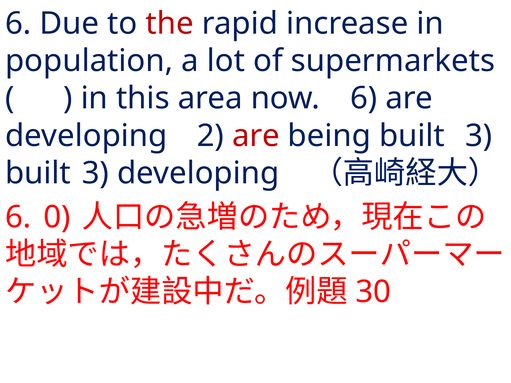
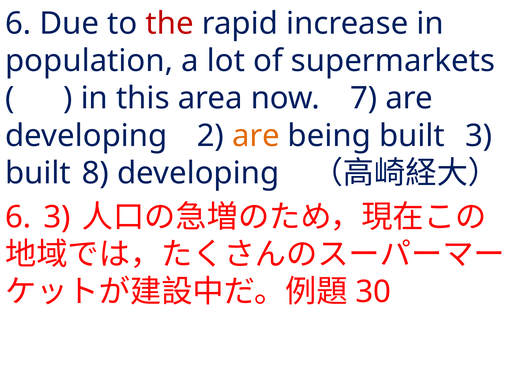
now 6: 6 -> 7 (364, 98)
are colour: red -> orange (256, 136)
3: 3 -> 8 (95, 173)
6 0: 0 -> 3 (57, 217)
